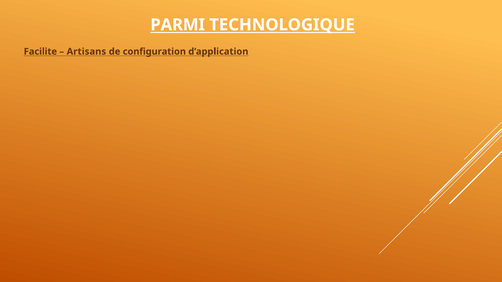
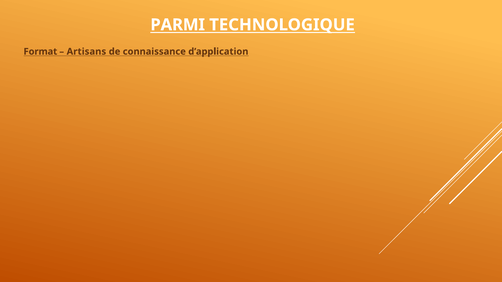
Facilite: Facilite -> Format (40, 52)
configuration: configuration -> connaissance (154, 52)
